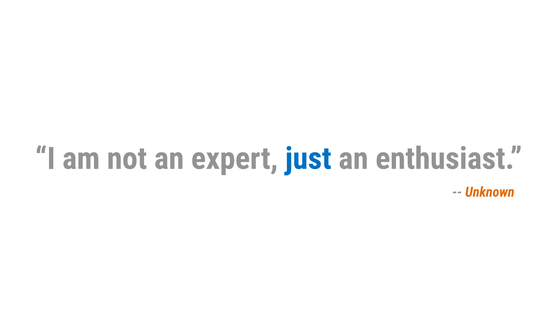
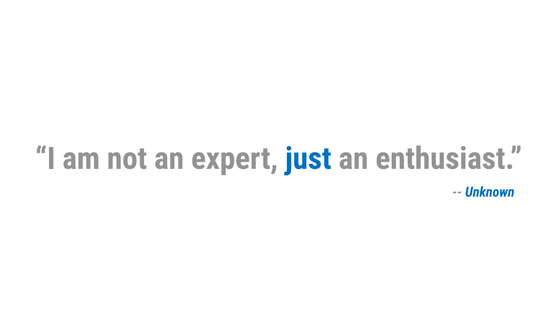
Unknown colour: orange -> blue (490, 192)
